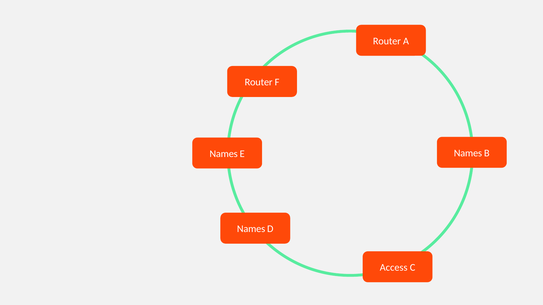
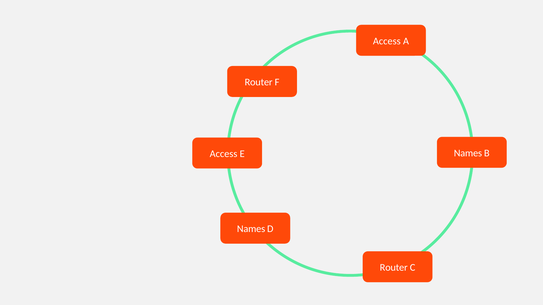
Router: Router -> Access (387, 41)
Names: Names -> Access (224, 154)
Access: Access -> Router (394, 268)
